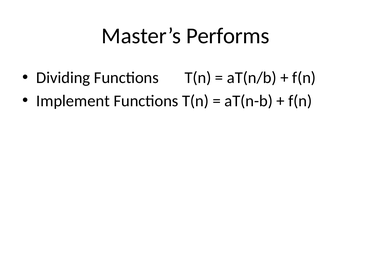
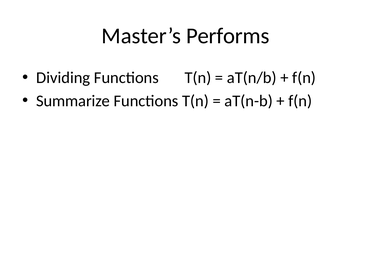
Implement: Implement -> Summarize (73, 101)
